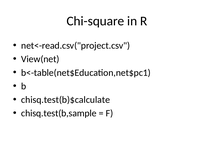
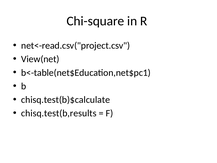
chisq.test(b,sample: chisq.test(b,sample -> chisq.test(b,results (59, 113)
